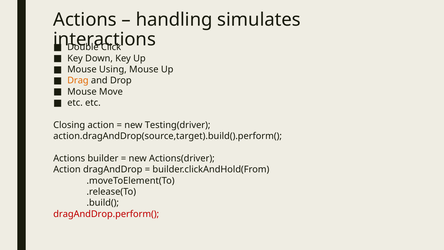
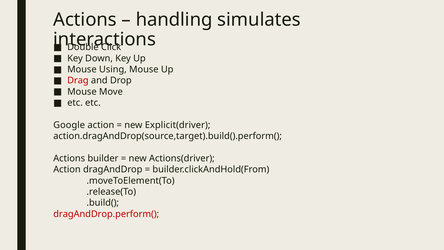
Drag colour: orange -> red (78, 80)
Closing: Closing -> Google (69, 125)
Testing(driver: Testing(driver -> Explicit(driver (178, 125)
